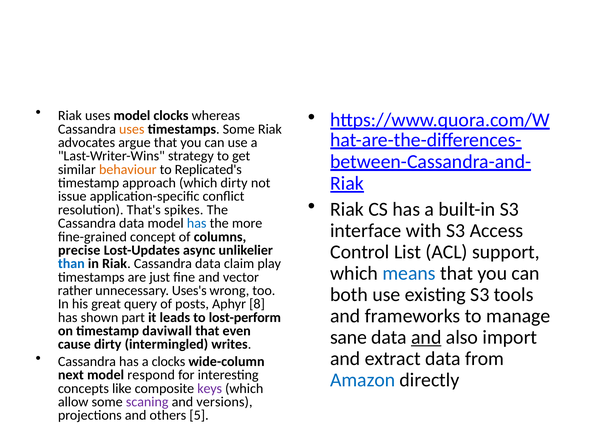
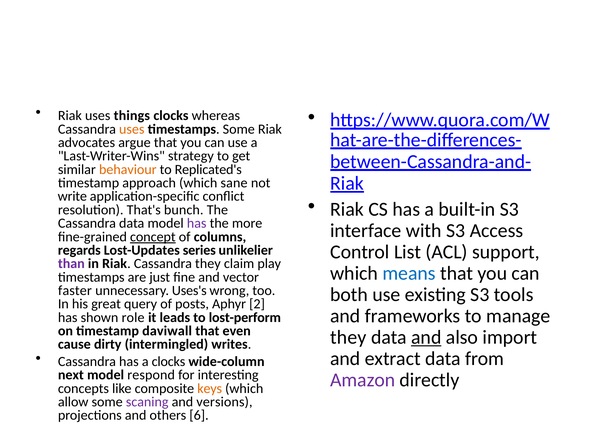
uses model: model -> things (132, 116)
which dirty: dirty -> sane (234, 183)
issue: issue -> write (72, 197)
spikes: spikes -> bunch (184, 210)
has colour: blue -> purple (197, 224)
concept underline: none -> present (153, 237)
precise: precise -> regards (79, 250)
async: async -> series (199, 250)
than colour: blue -> purple (71, 264)
Riak Cassandra data: data -> they (208, 264)
rather: rather -> faster (75, 291)
8: 8 -> 2 (257, 304)
part: part -> role (133, 318)
sane: sane -> they (348, 338)
Amazon colour: blue -> purple (363, 380)
keys colour: purple -> orange (210, 389)
5: 5 -> 6 (199, 416)
